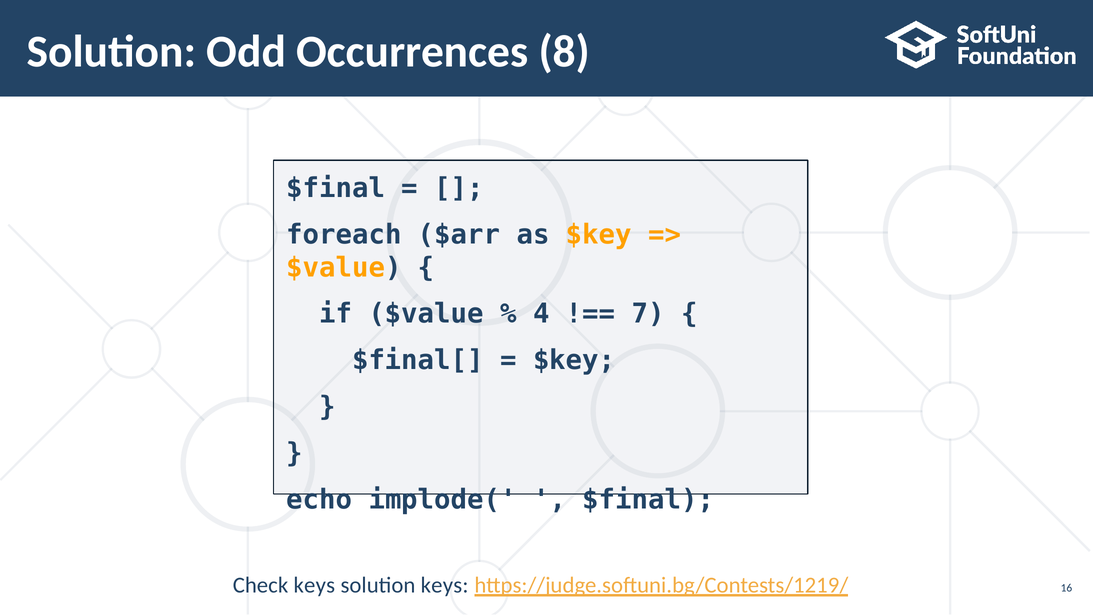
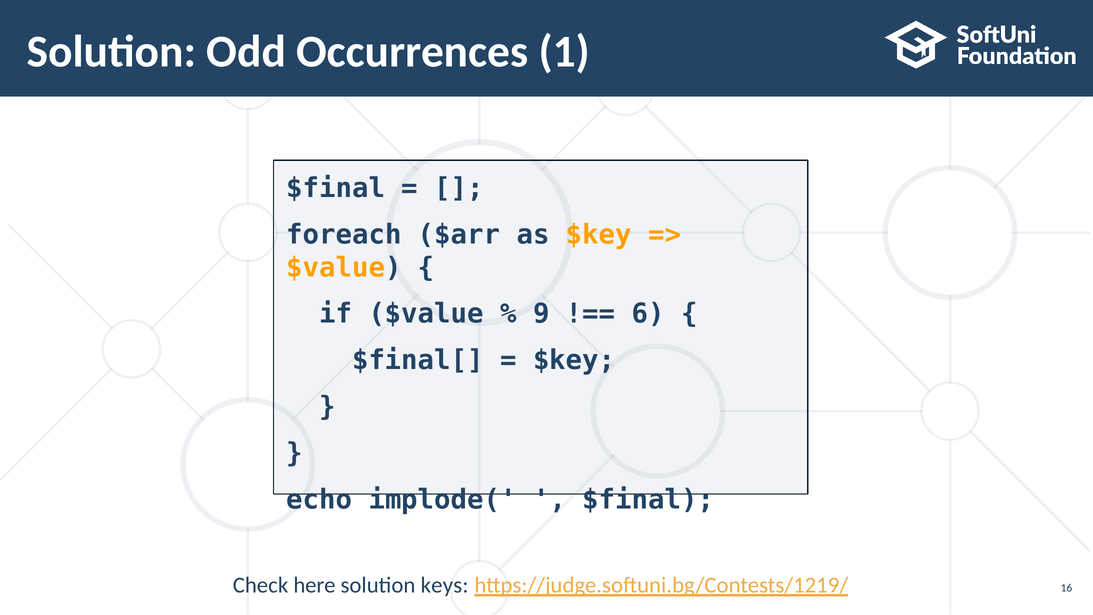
8: 8 -> 1 (564, 52)
4: 4 -> 9 (541, 314)
7: 7 -> 6 (648, 314)
Check keys: keys -> here (314, 585)
